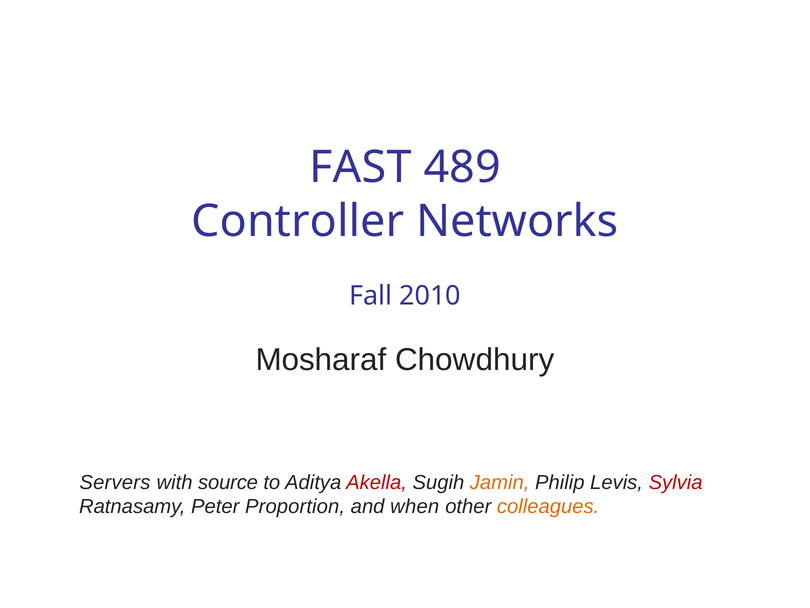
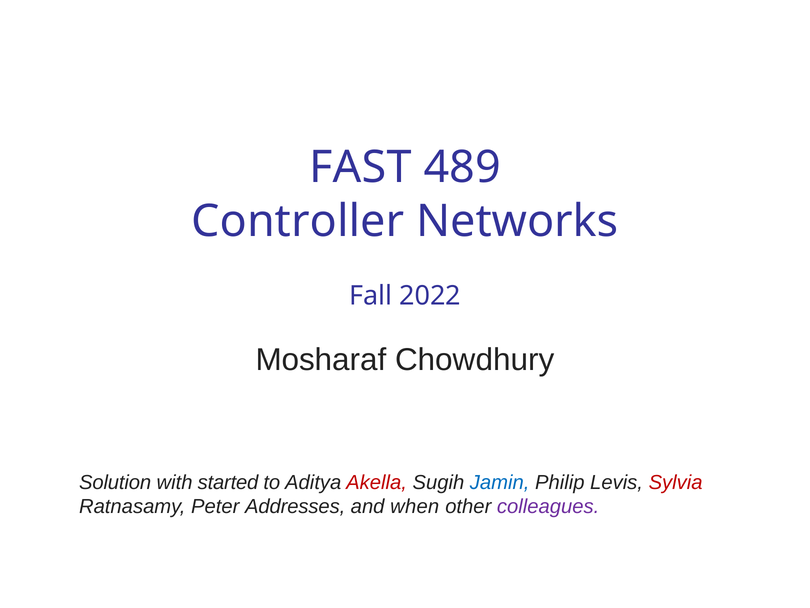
2010: 2010 -> 2022 (430, 295)
Servers: Servers -> Solution (115, 482)
source: source -> started (228, 482)
Jamin colour: orange -> blue (500, 482)
Proportion: Proportion -> Addresses (295, 506)
colleagues colour: orange -> purple (548, 506)
